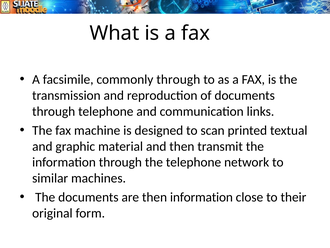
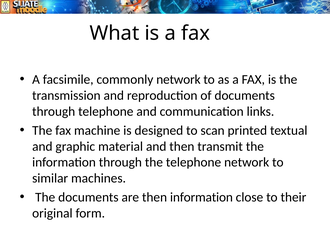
commonly through: through -> network (178, 79)
